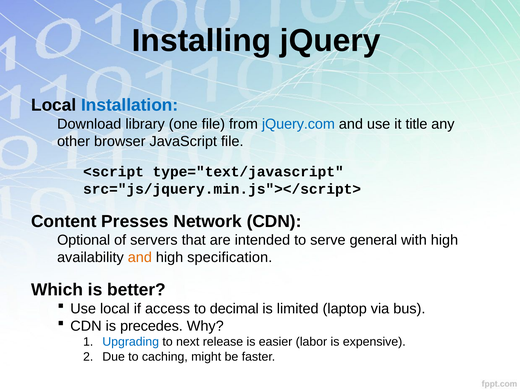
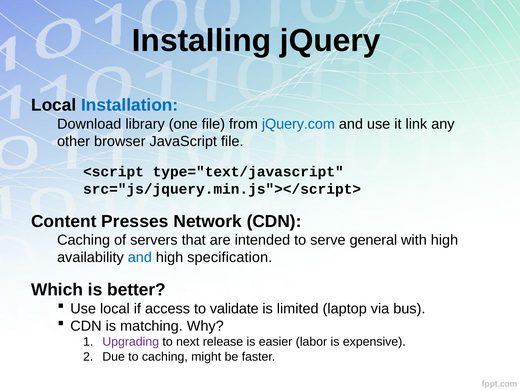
title: title -> link (416, 124)
Optional: Optional -> Caching (84, 240)
and colour: orange -> blue (140, 258)
decimal: decimal -> validate (234, 309)
precedes: precedes -> matching (151, 326)
Upgrading colour: blue -> purple (131, 342)
